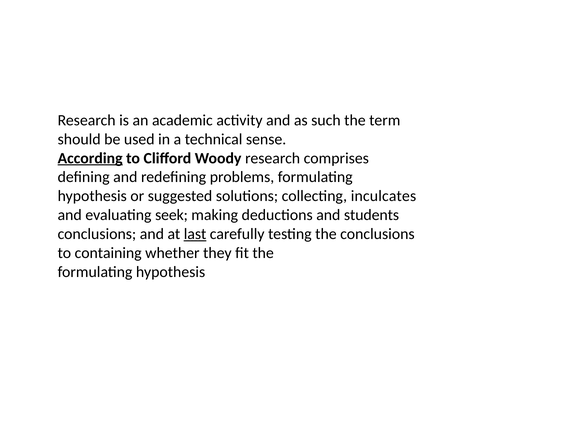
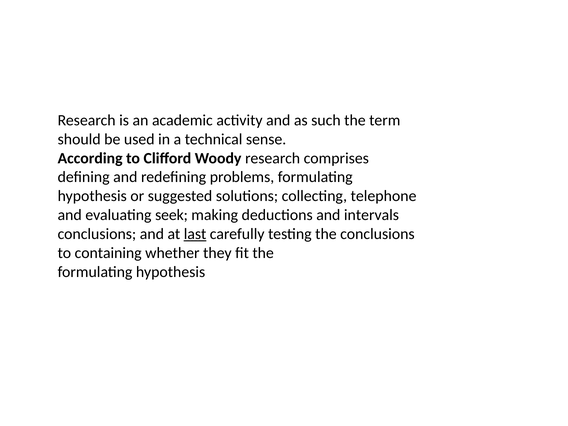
According underline: present -> none (90, 158)
inculcates: inculcates -> telephone (384, 196)
students: students -> intervals (371, 215)
